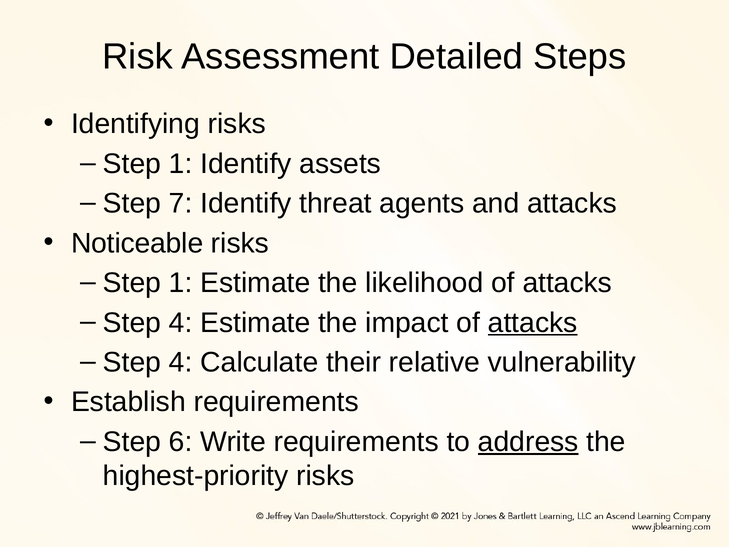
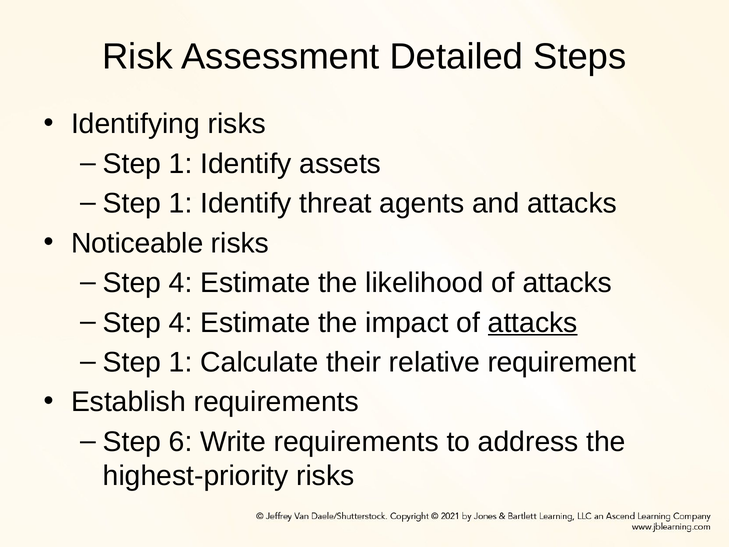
7: 7 -> 1 (181, 203)
1: 1 -> 4 (181, 283)
4: 4 -> 1 (181, 362)
vulnerability: vulnerability -> requirement (562, 362)
address underline: present -> none (528, 442)
